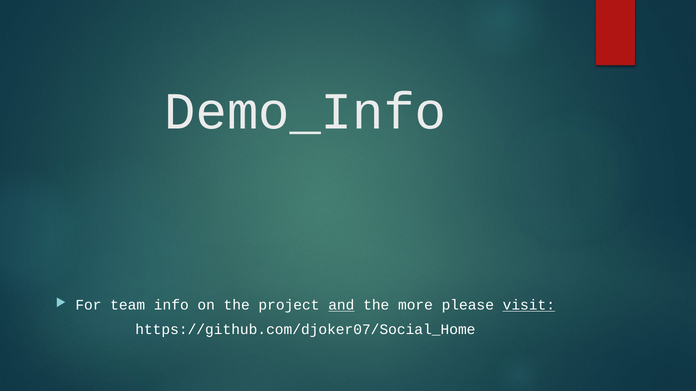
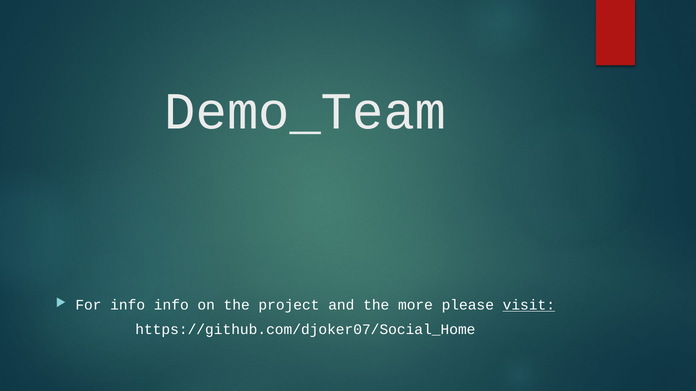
Demo_Info: Demo_Info -> Demo_Team (305, 112)
For team: team -> info (128, 305)
and underline: present -> none (341, 305)
